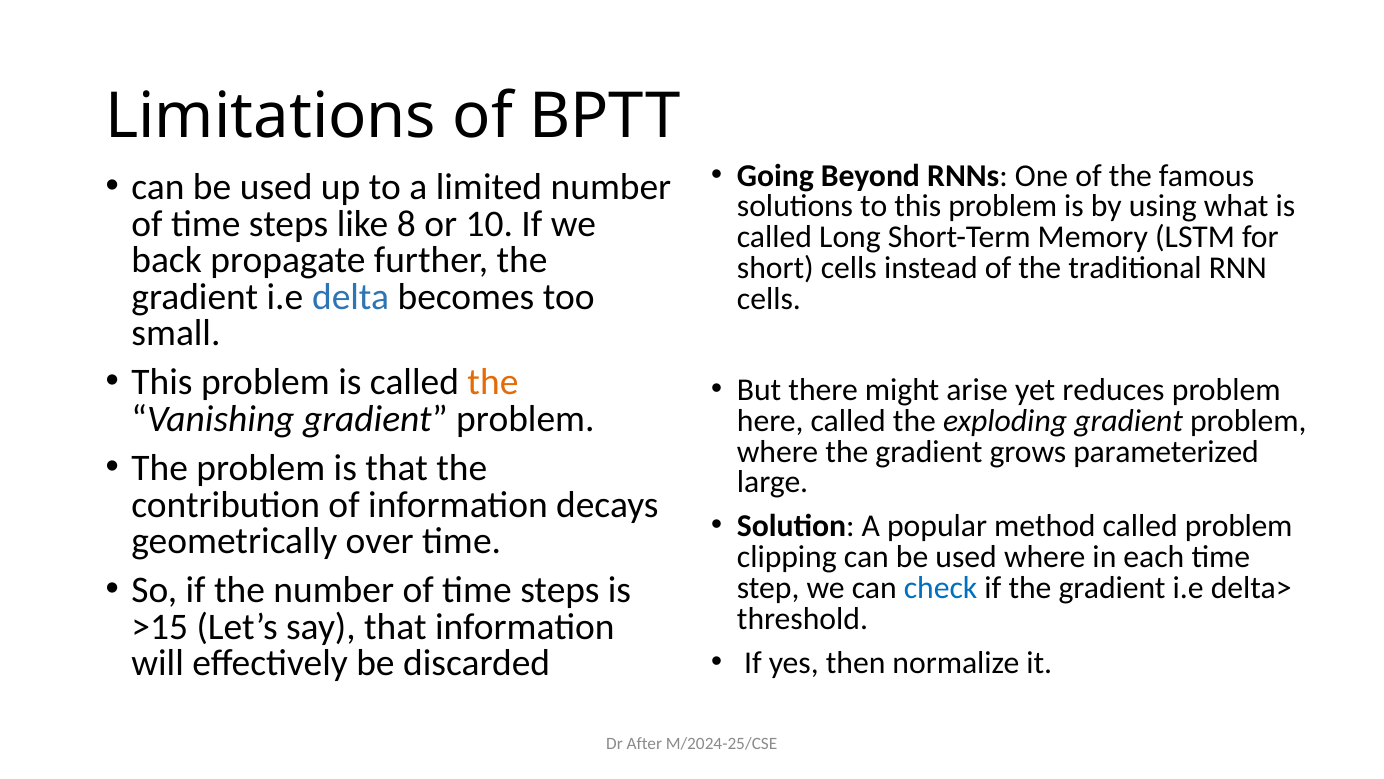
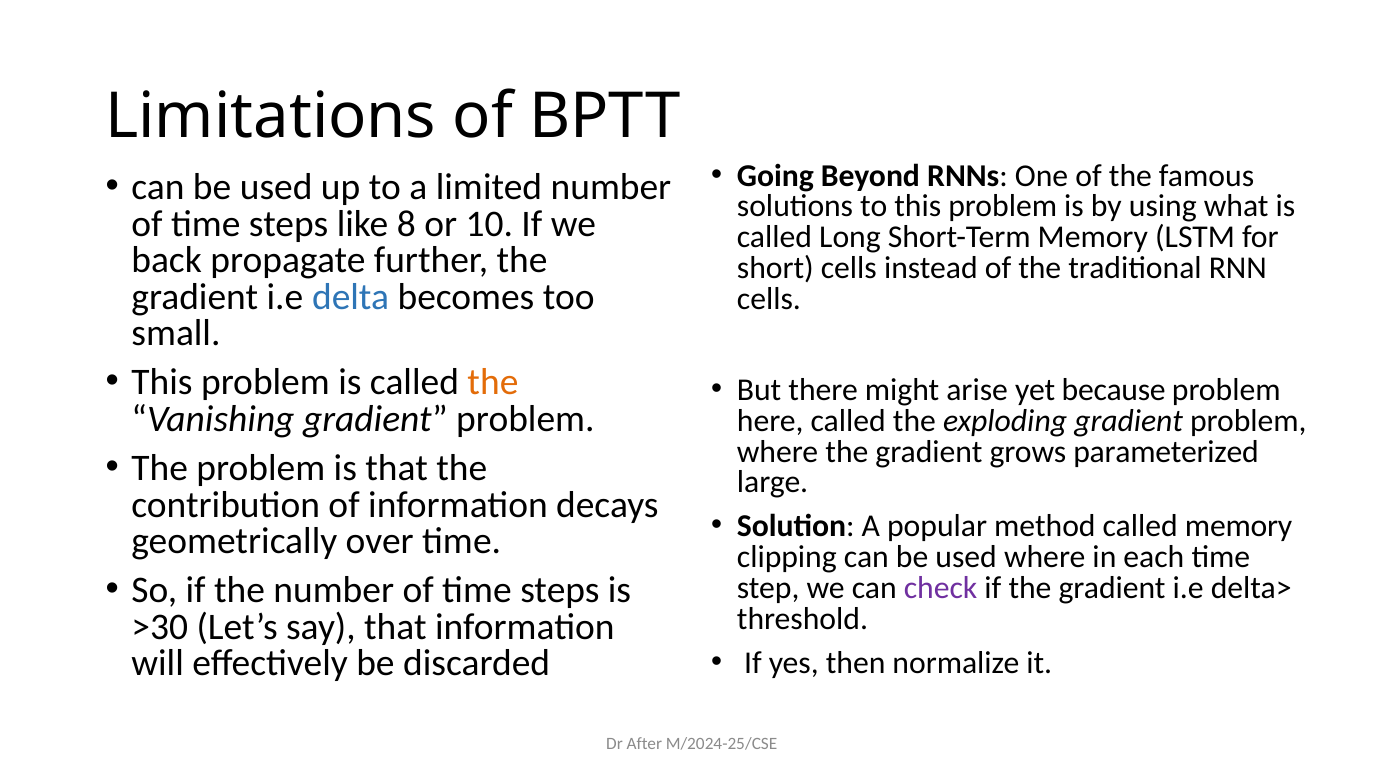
reduces: reduces -> because (1114, 390)
called problem: problem -> memory (1239, 526)
check colour: blue -> purple (941, 588)
>15: >15 -> >30 (160, 627)
